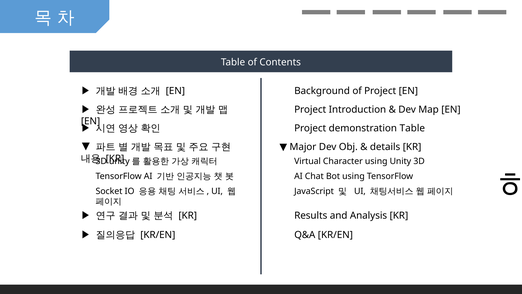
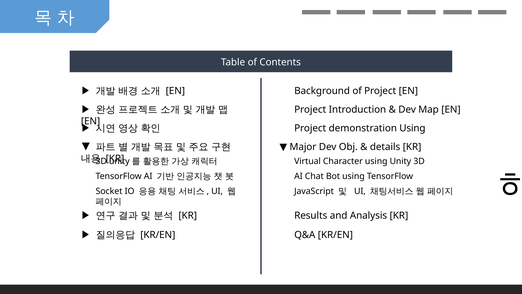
demonstration Table: Table -> Using (412, 128)
